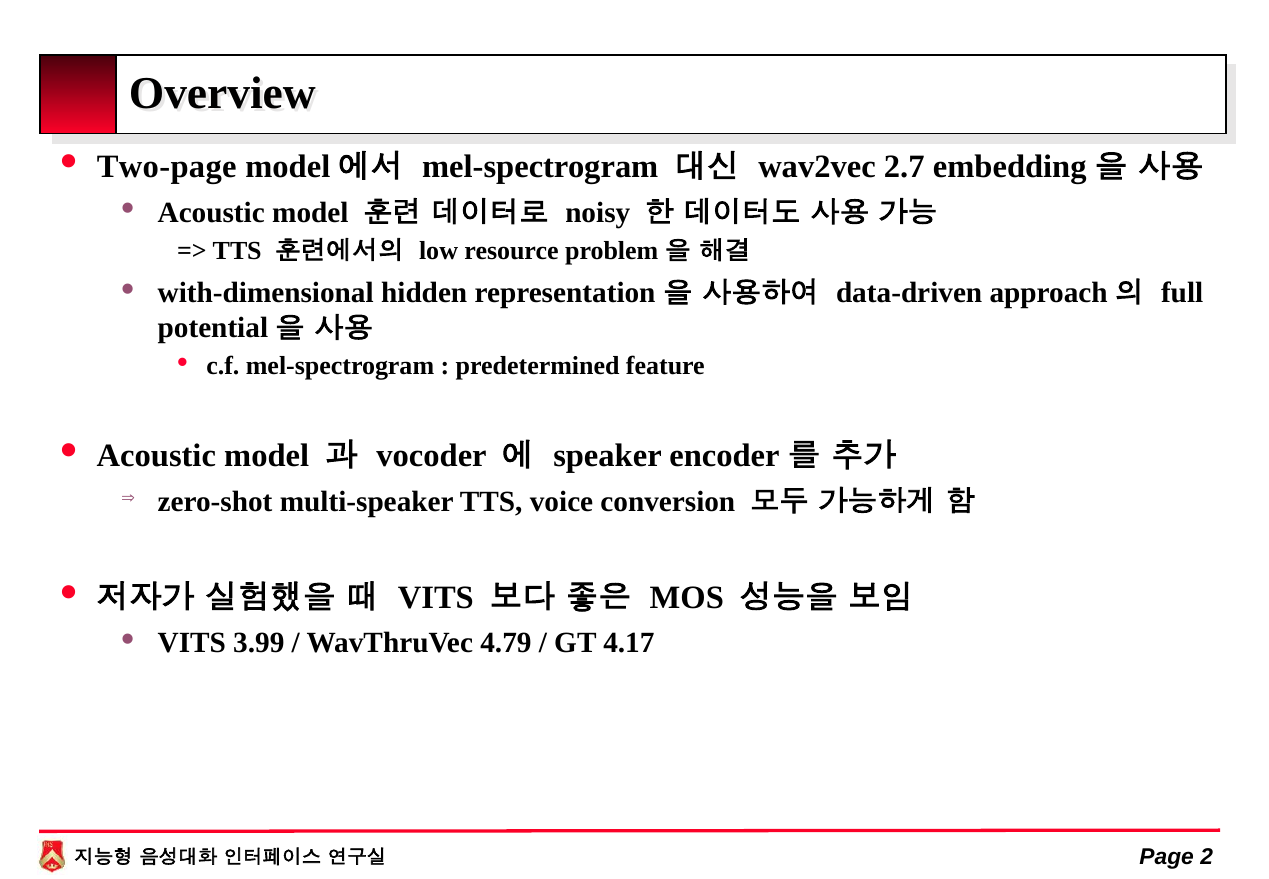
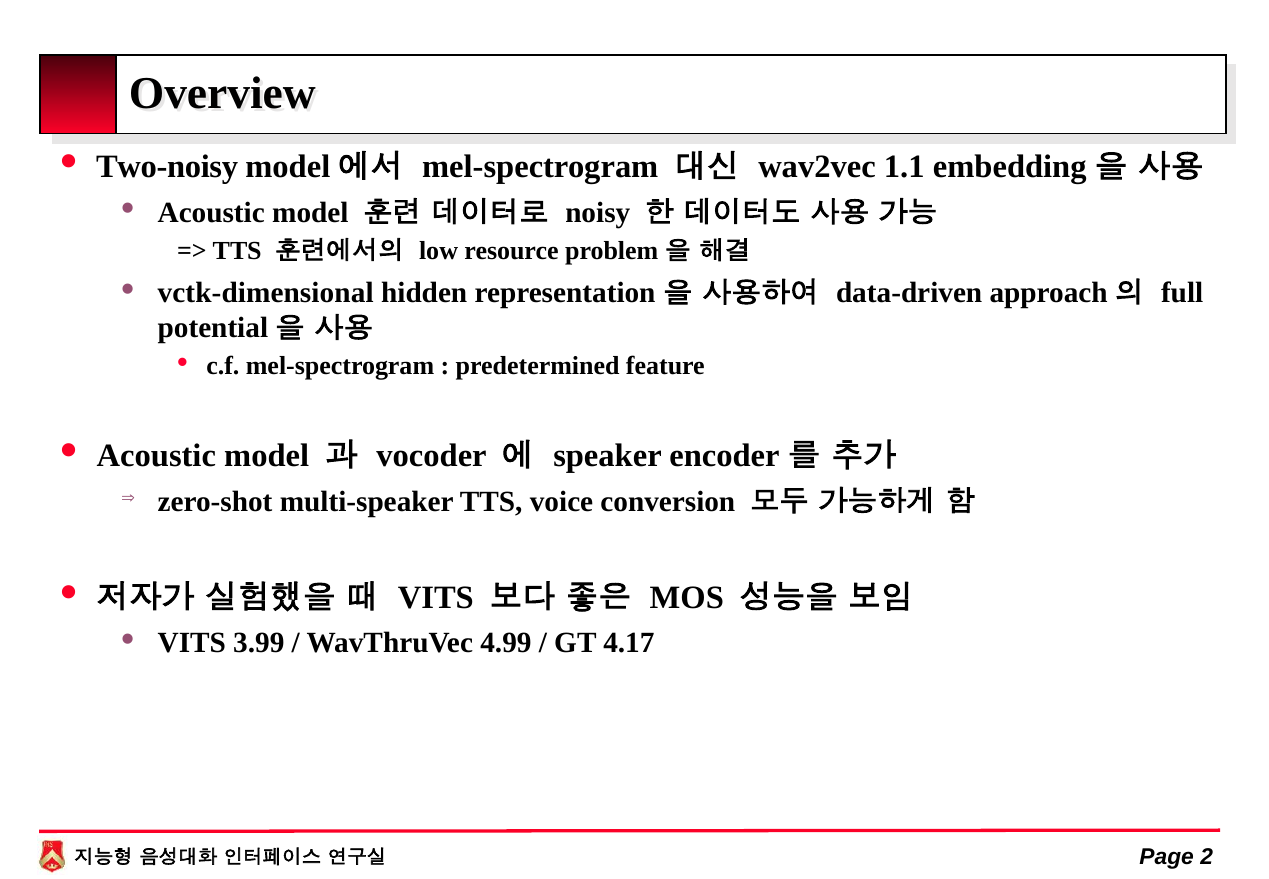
Two-page: Two-page -> Two-noisy (167, 167)
2.7: 2.7 -> 1.1 (904, 167)
with-dimensional: with-dimensional -> vctk-dimensional (266, 293)
4.79: 4.79 -> 4.99 (506, 643)
